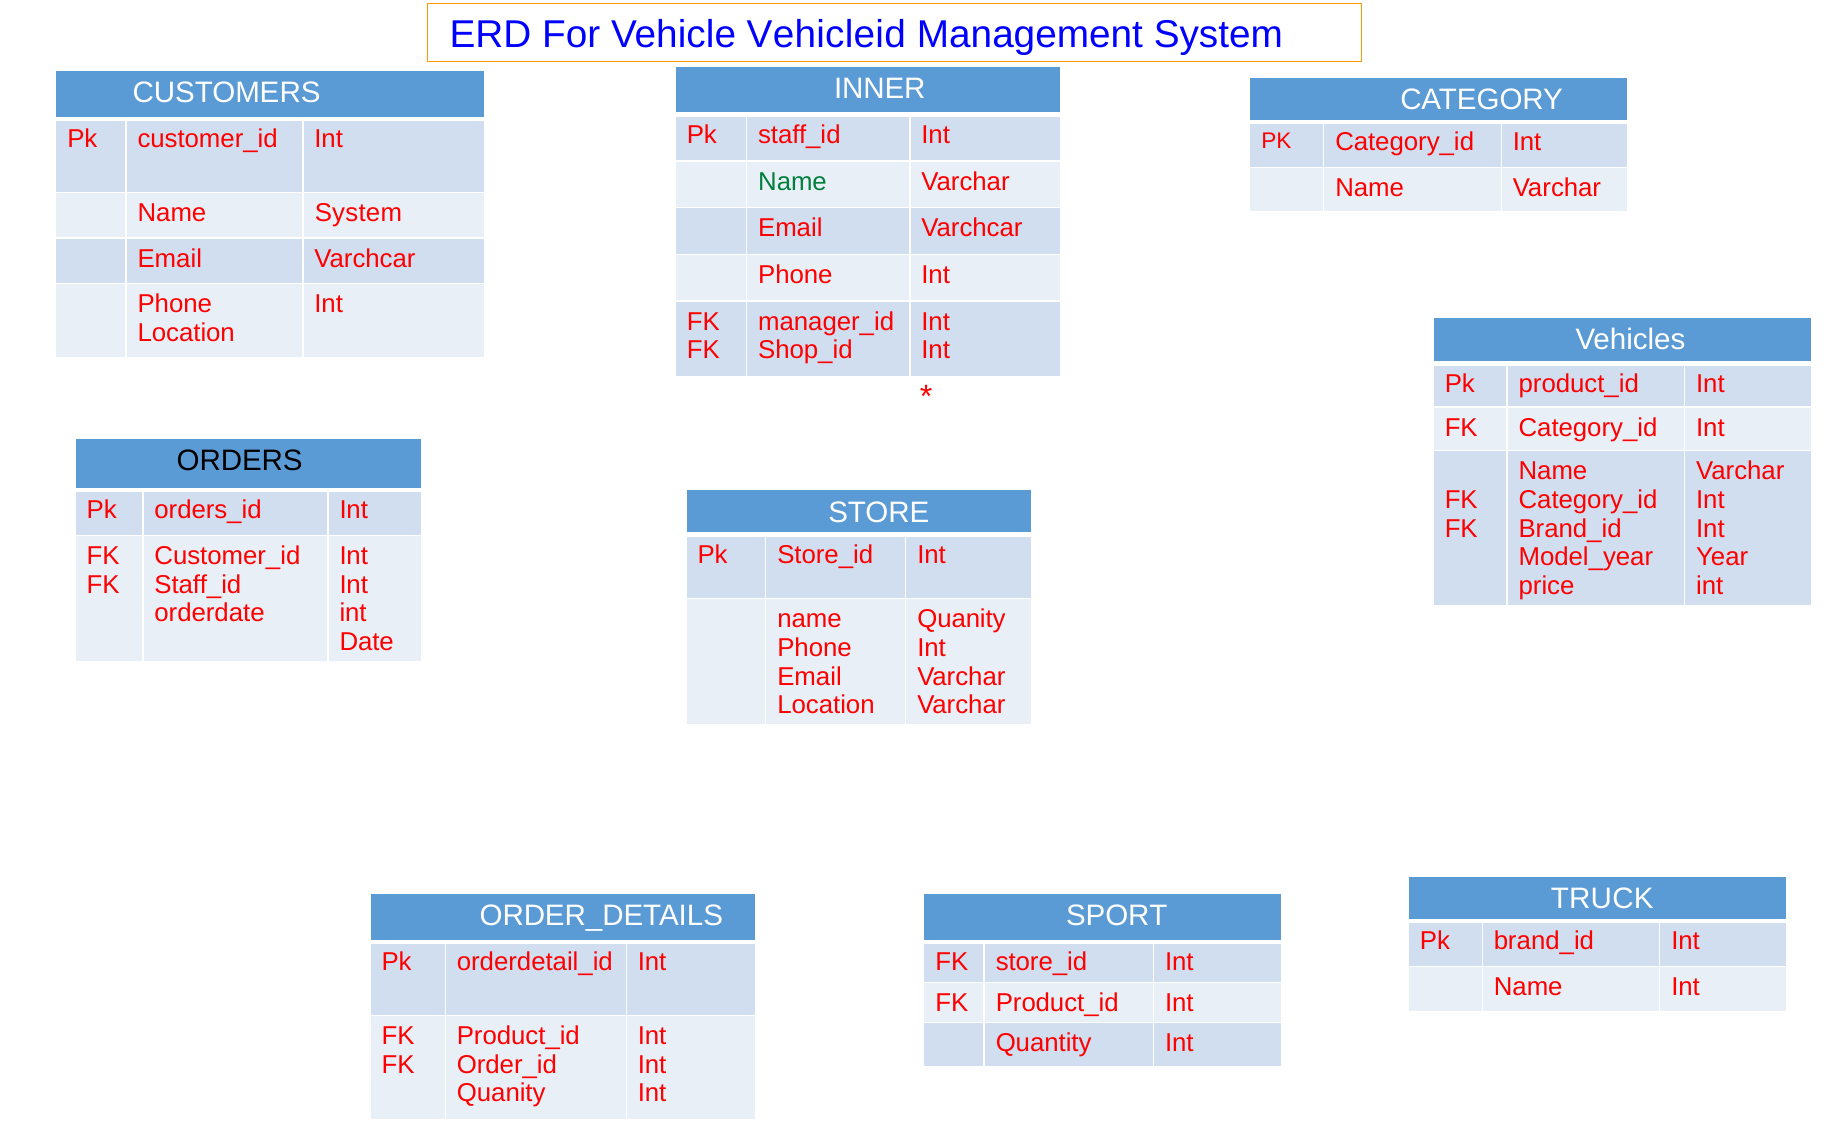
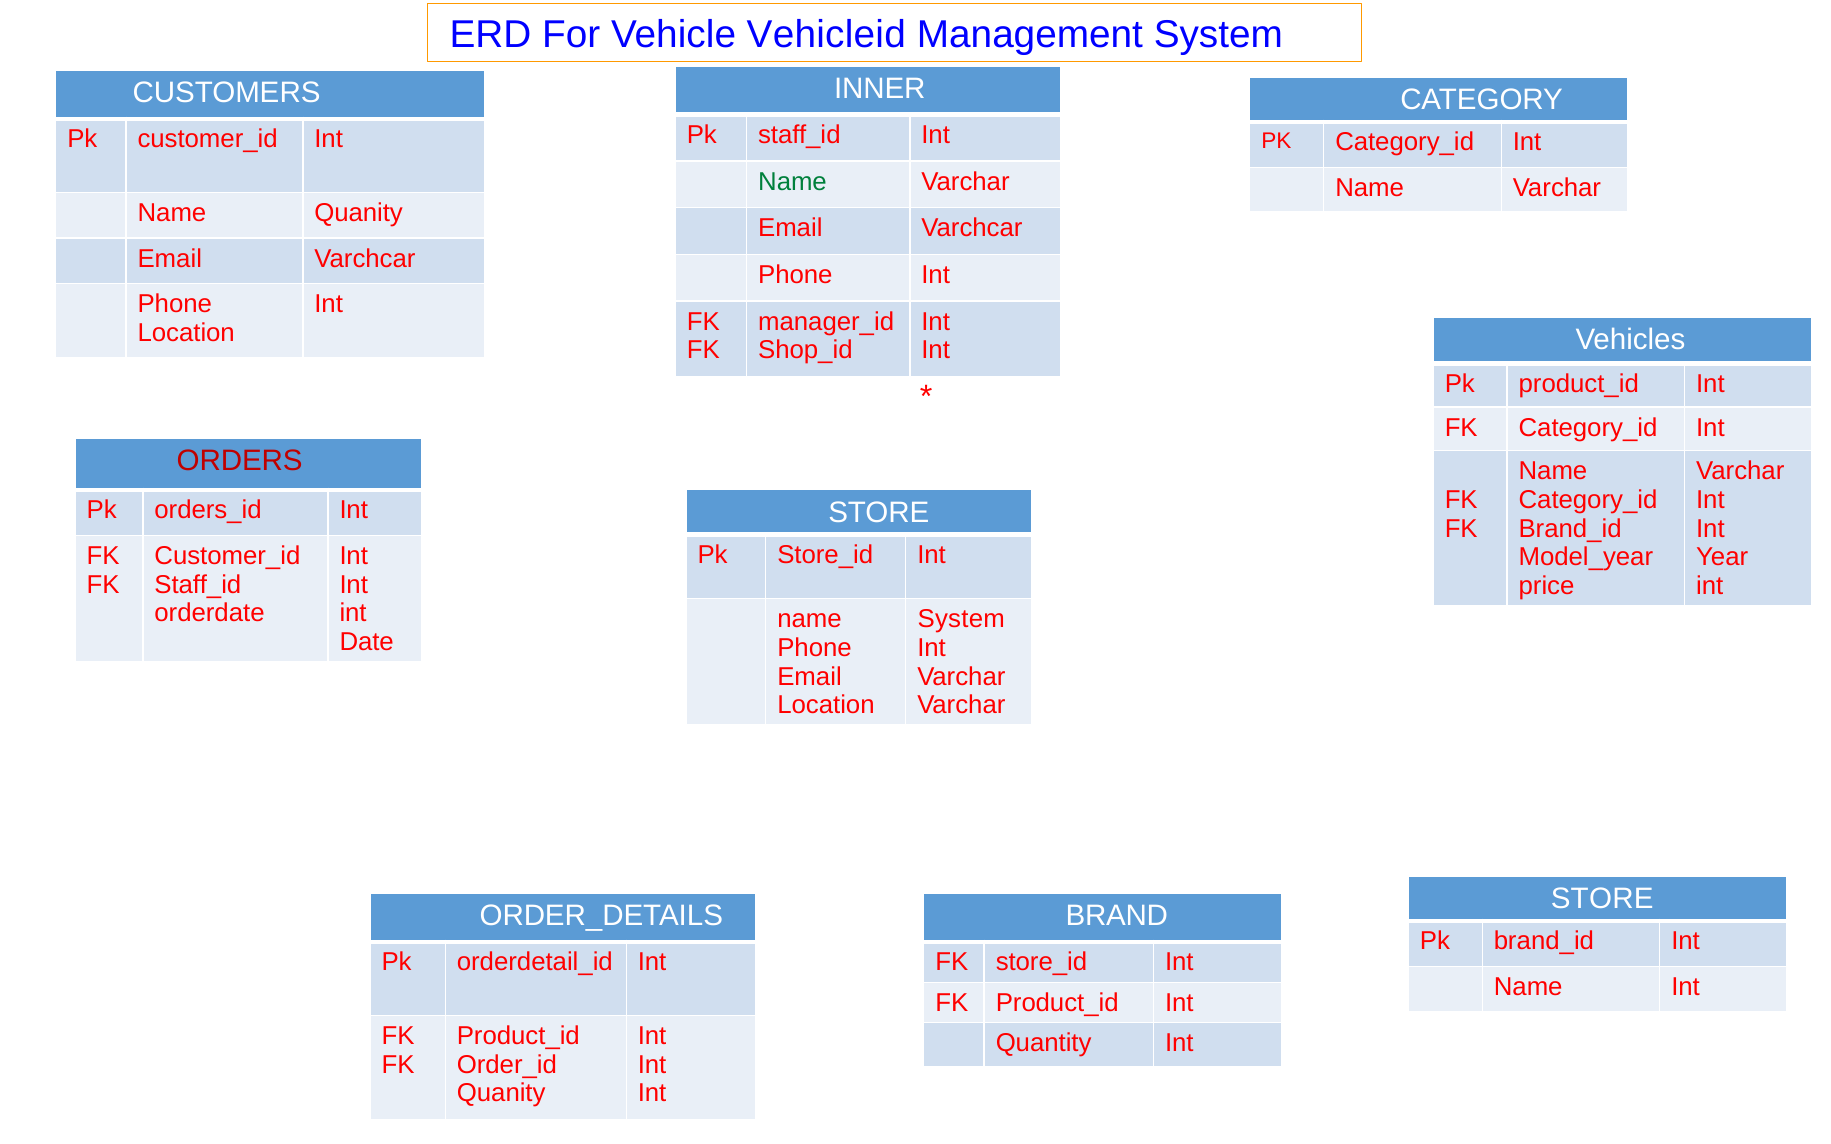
Name System: System -> Quanity (359, 213)
ORDERS colour: black -> red (240, 461)
Quanity: Quanity -> System (961, 619)
TRUCK: TRUCK -> STORE (1602, 899)
SPORT: SPORT -> BRAND (1117, 916)
